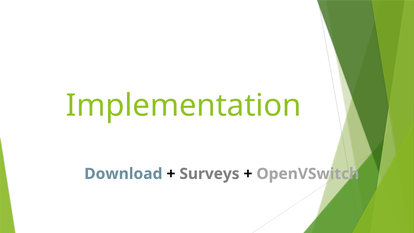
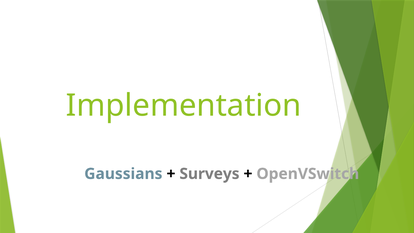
Download: Download -> Gaussians (123, 174)
